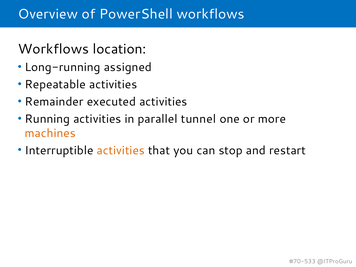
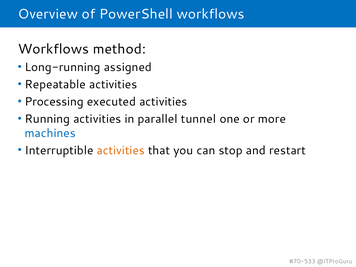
location: location -> method (119, 49)
Remainder: Remainder -> Processing (54, 102)
machines colour: orange -> blue (50, 133)
